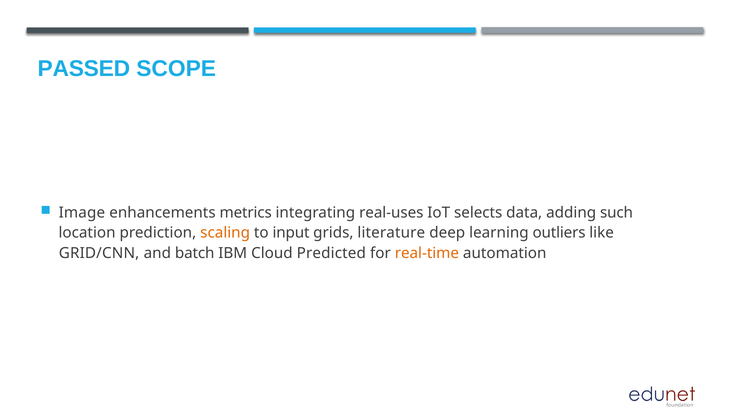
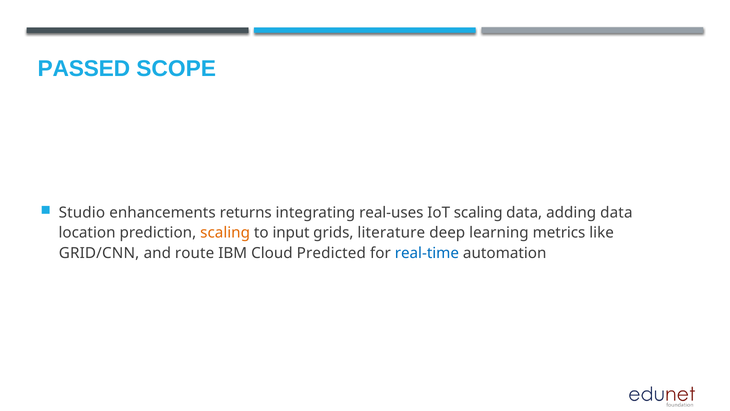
Image: Image -> Studio (82, 213)
metrics: metrics -> returns (246, 213)
IoT selects: selects -> scaling (478, 213)
adding such: such -> data (616, 213)
outliers: outliers -> metrics (559, 233)
batch: batch -> route (195, 253)
real-time colour: orange -> blue (427, 253)
